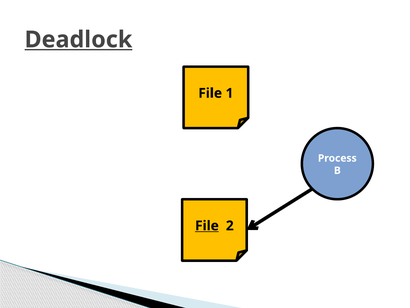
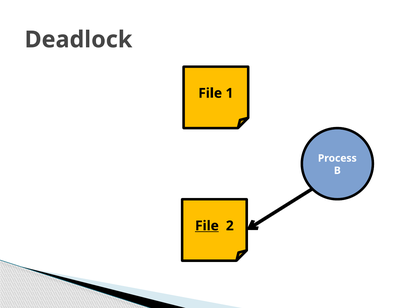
Deadlock underline: present -> none (78, 40)
